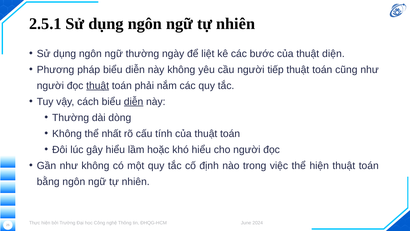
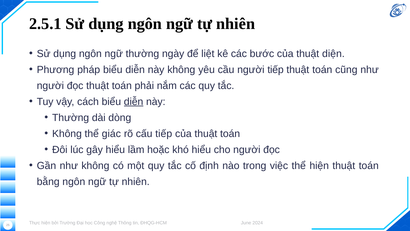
thuật underline: present -> none (98, 86)
nhất: nhất -> giác (111, 133)
cấu tính: tính -> tiếp (164, 133)
